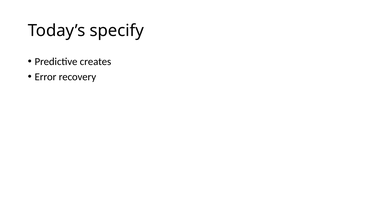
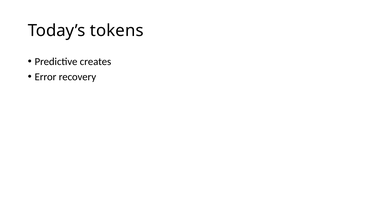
specify: specify -> tokens (117, 31)
